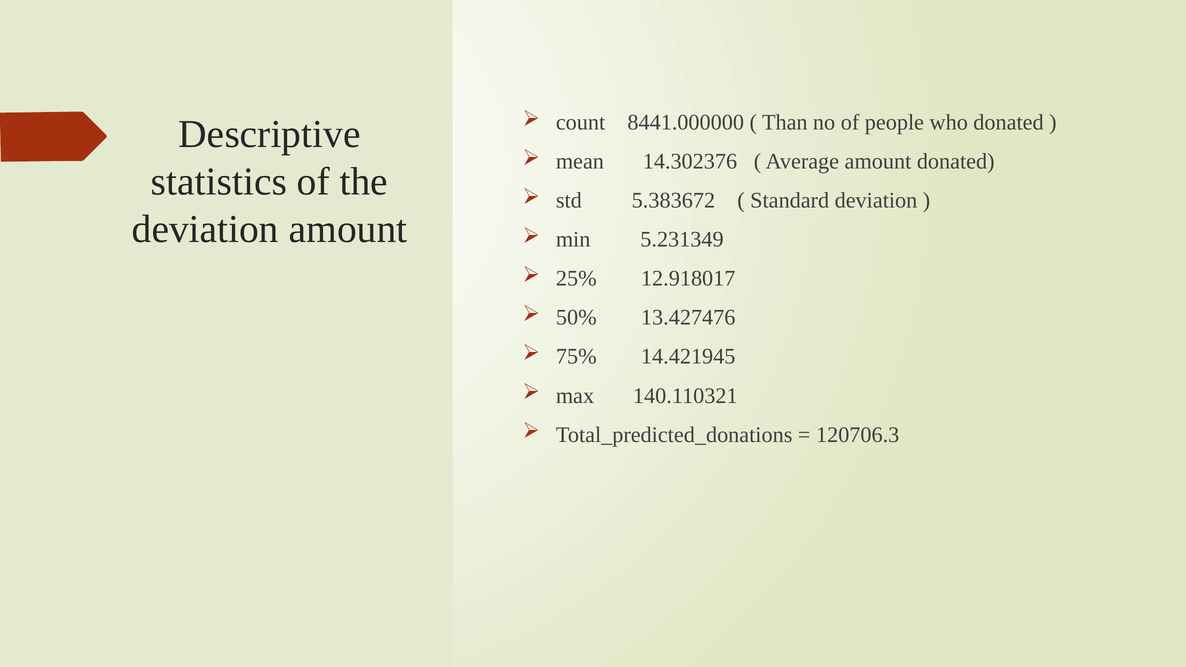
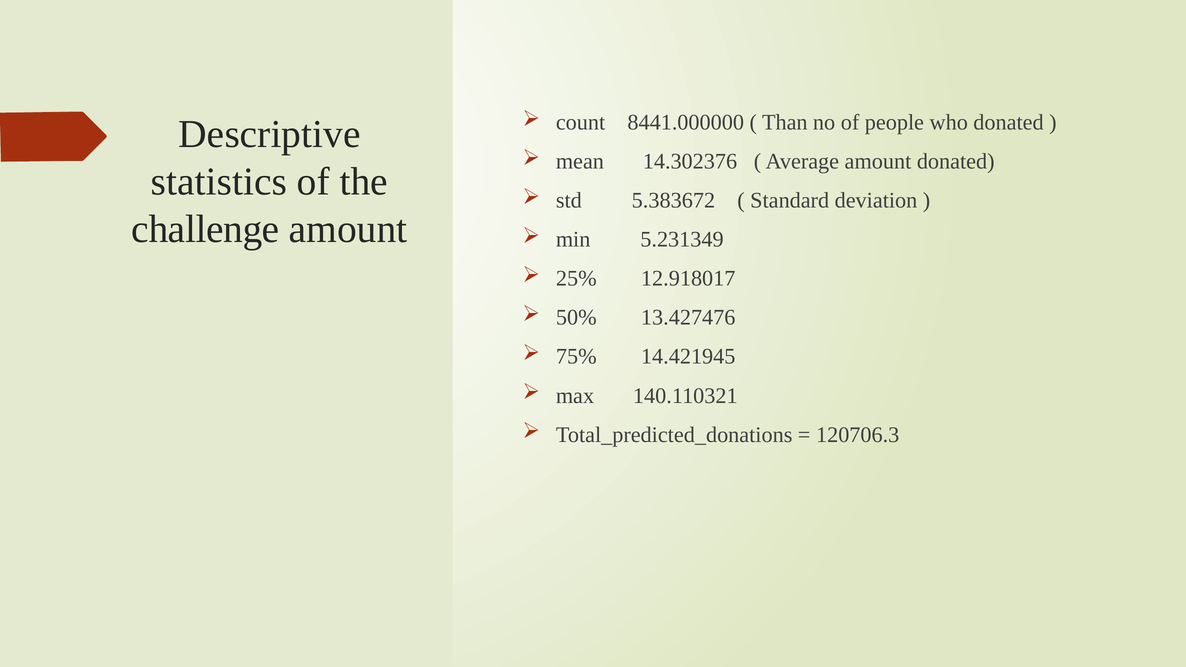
deviation: deviation -> challenge (205, 229)
